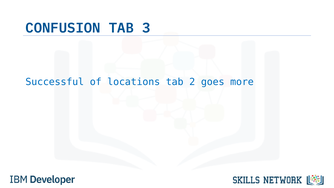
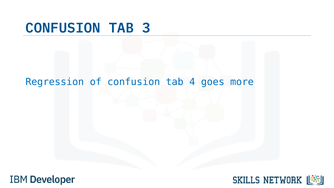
Successful: Successful -> Regression (55, 82)
of locations: locations -> confusion (134, 82)
2: 2 -> 4 (192, 82)
